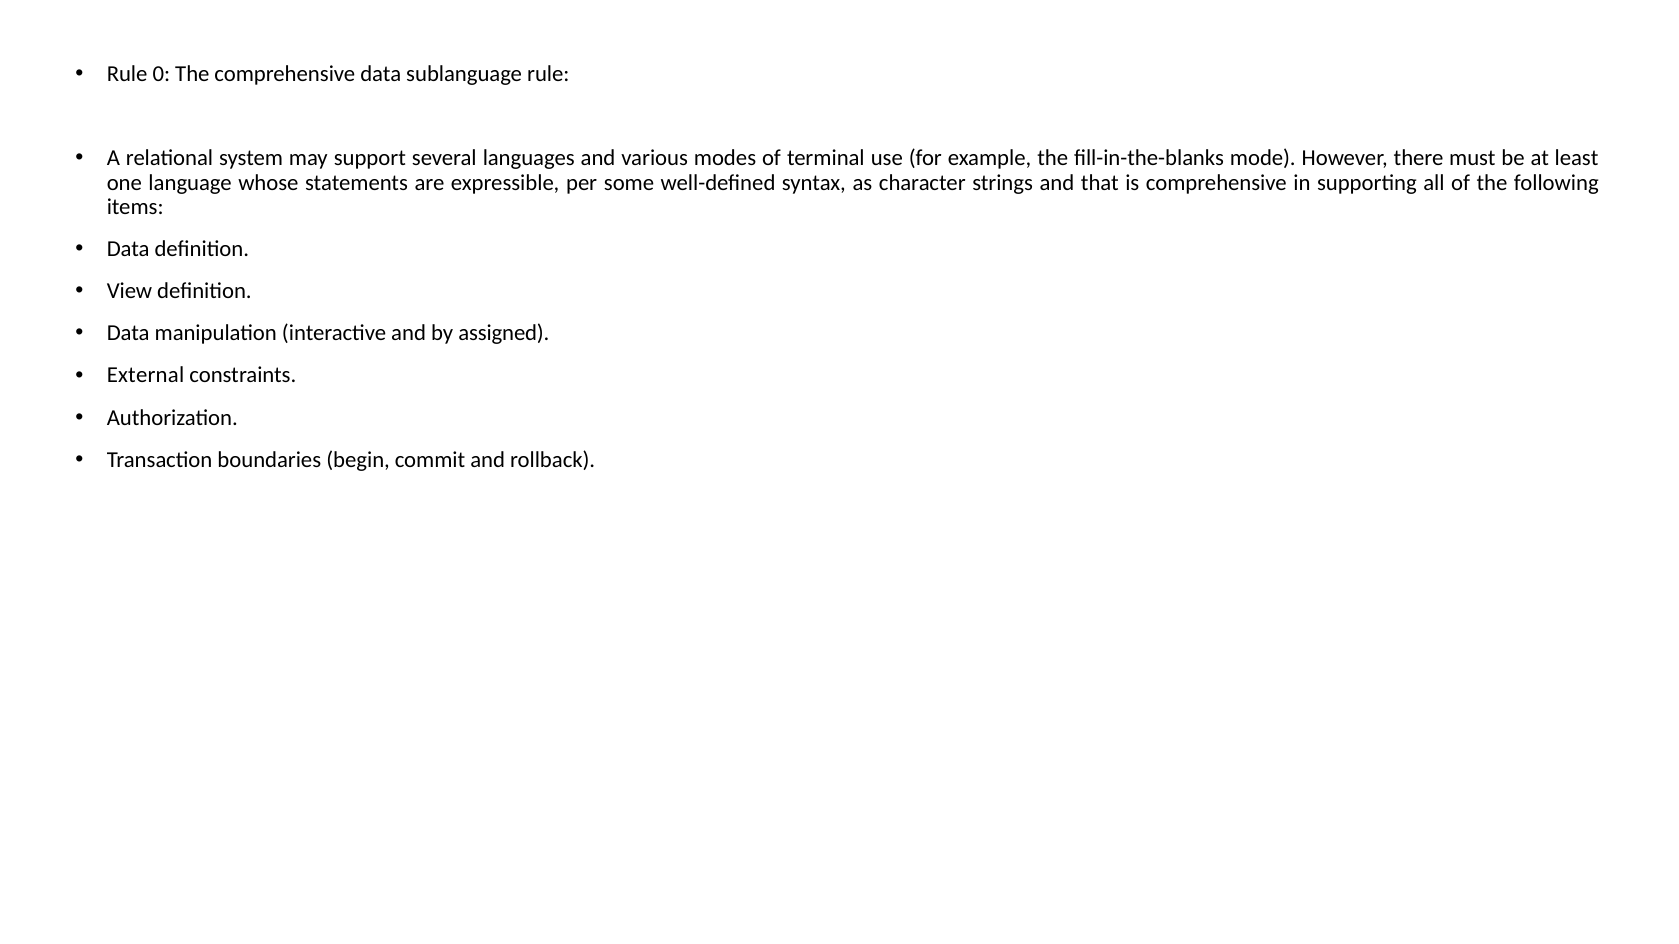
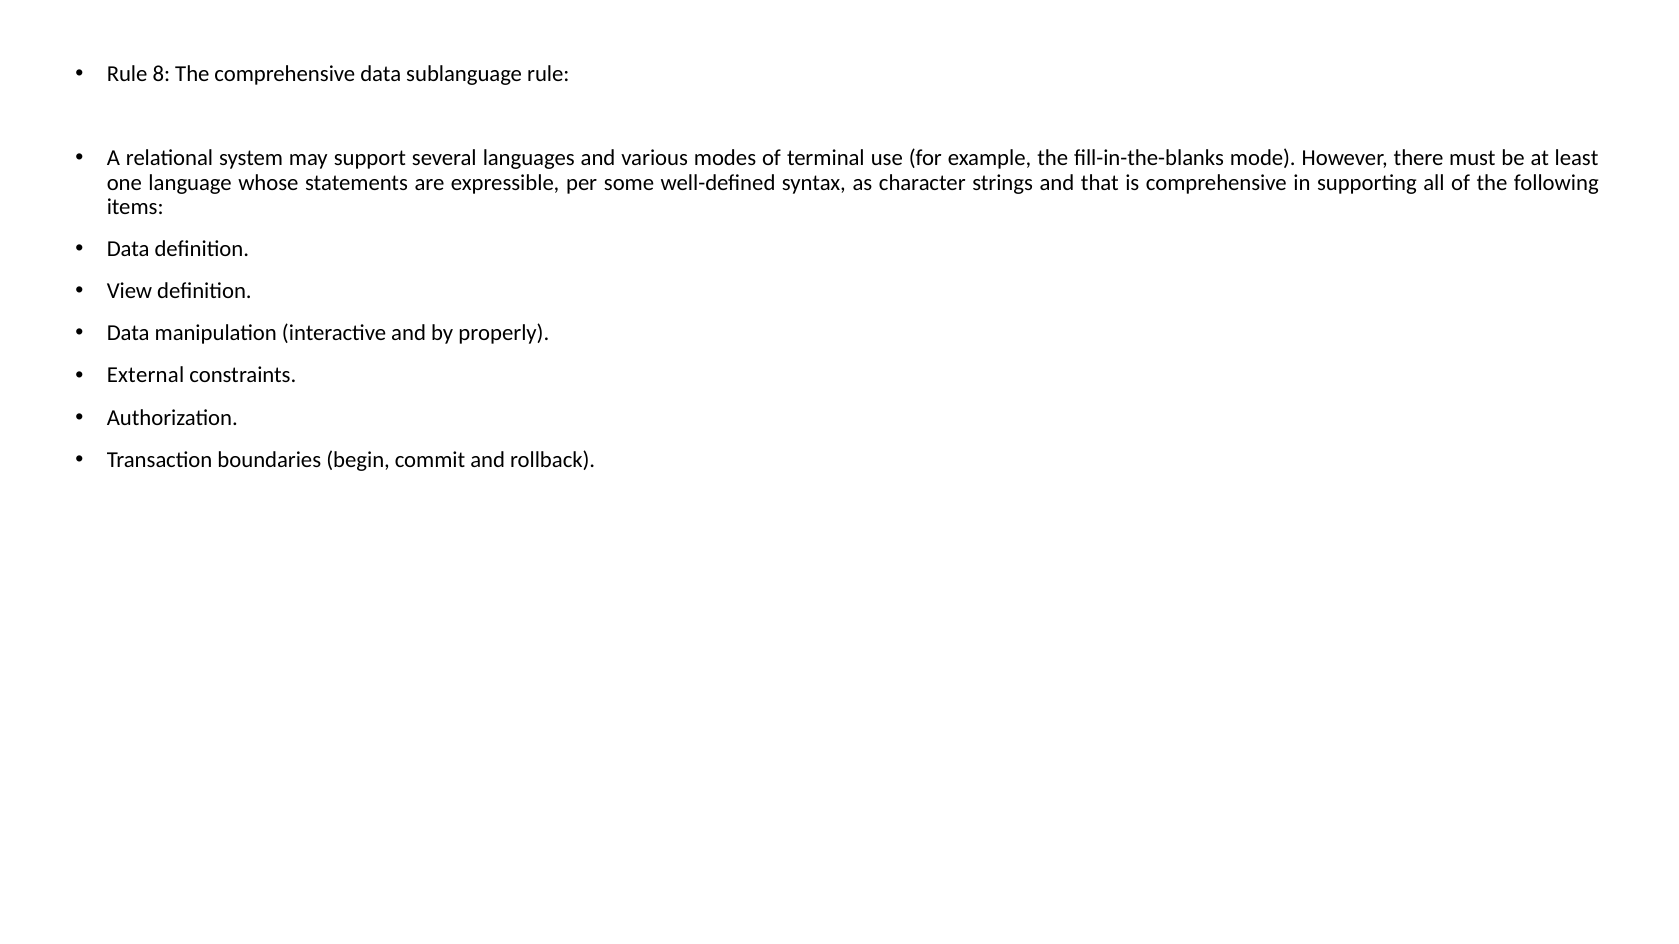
0: 0 -> 8 (161, 74)
assigned: assigned -> properly (504, 334)
